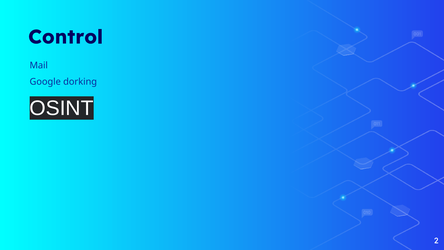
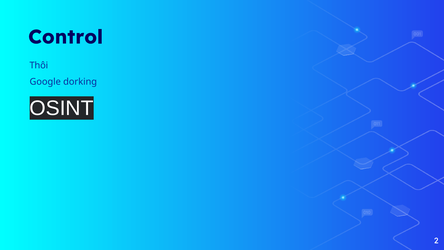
Mail: Mail -> Thôi (39, 65)
